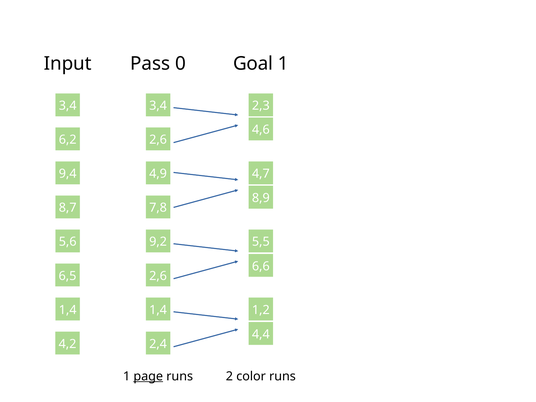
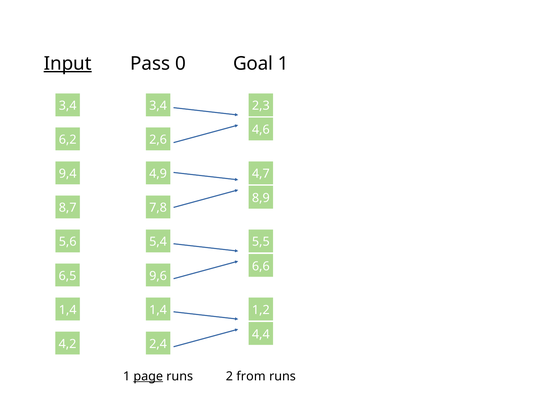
Input underline: none -> present (68, 64)
9,2: 9,2 -> 5,4 (158, 242)
2,6: 2,6 -> 9,6 (158, 276)
color: color -> from (251, 376)
